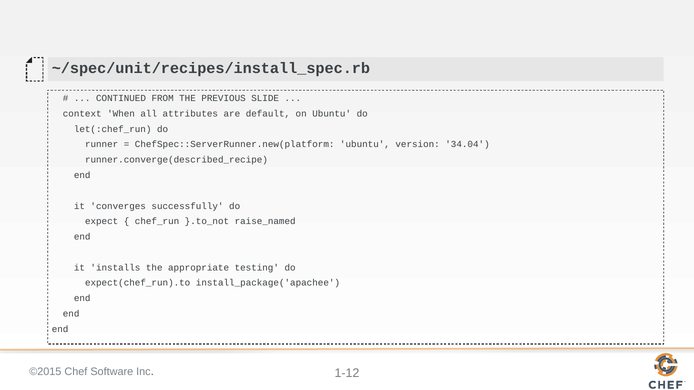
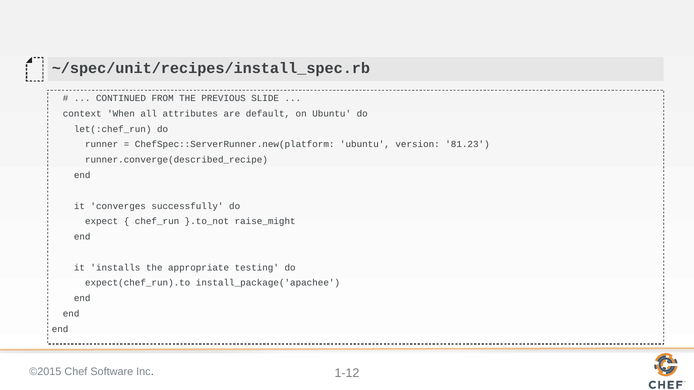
34.04: 34.04 -> 81.23 (467, 145)
raise_named: raise_named -> raise_might (265, 222)
